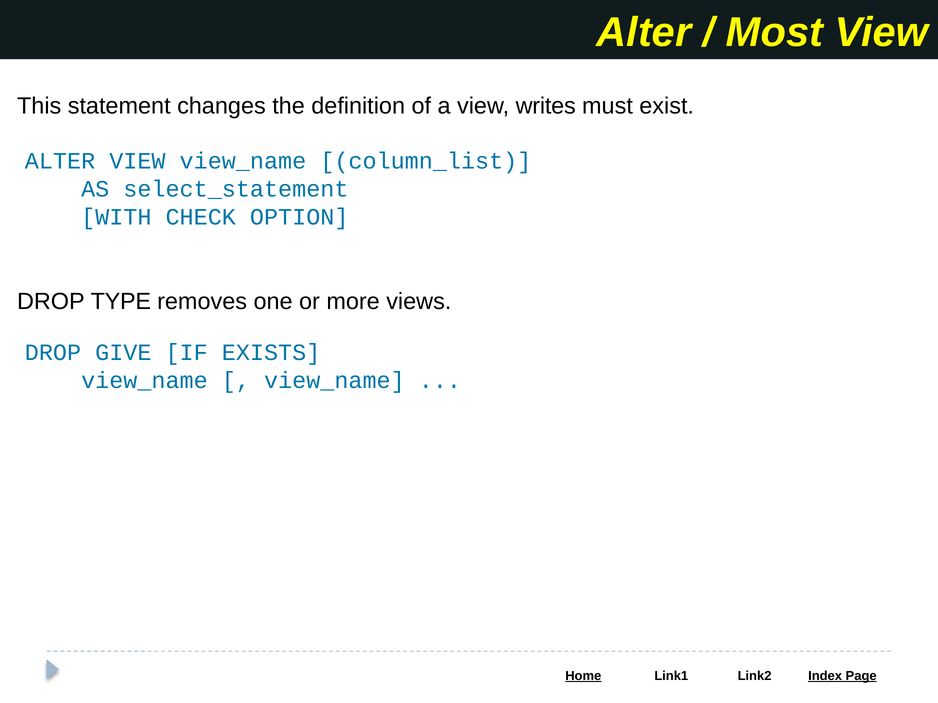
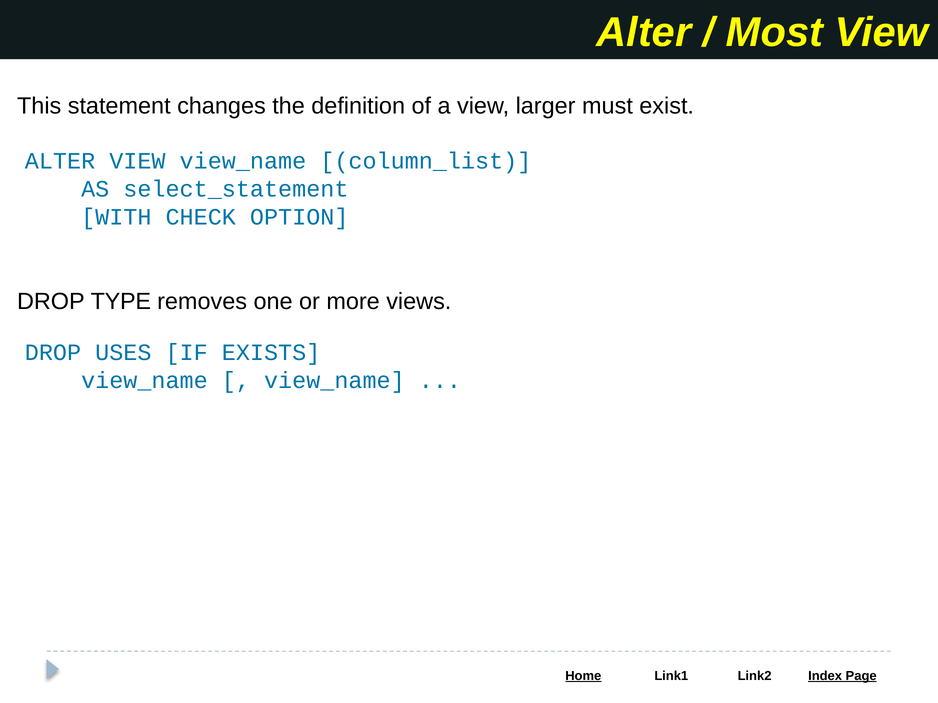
writes: writes -> larger (546, 106)
GIVE: GIVE -> USES (123, 353)
